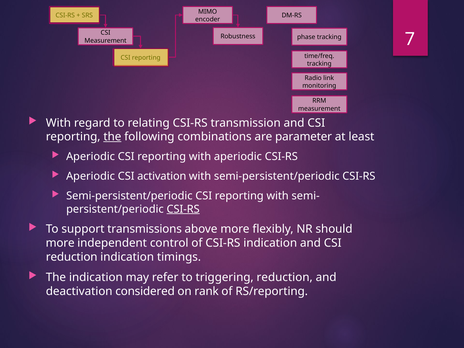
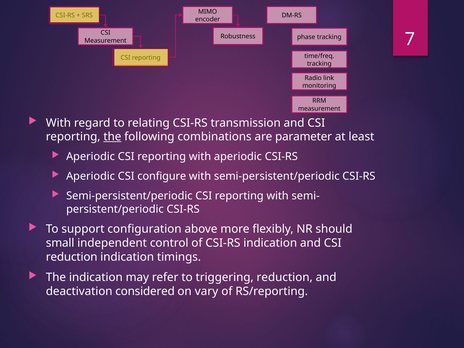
activation: activation -> configure (162, 176)
CSI-RS underline: present -> none (183, 209)
transmissions: transmissions -> configuration (145, 229)
more: more -> small (60, 243)
rank: rank -> vary (206, 291)
